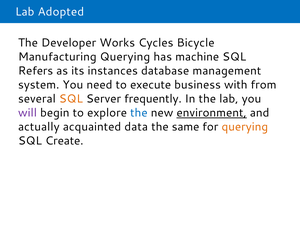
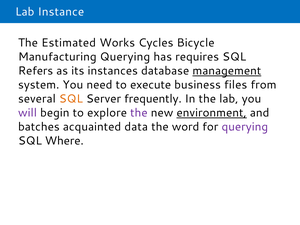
Adopted: Adopted -> Instance (61, 12)
Developer: Developer -> Estimated (69, 43)
machine: machine -> requires (197, 57)
management underline: none -> present (227, 71)
with: with -> files (236, 85)
the colour: blue -> purple (139, 113)
actually: actually -> batches (39, 127)
same: same -> word (186, 127)
querying colour: orange -> purple (245, 127)
Create: Create -> Where (64, 141)
